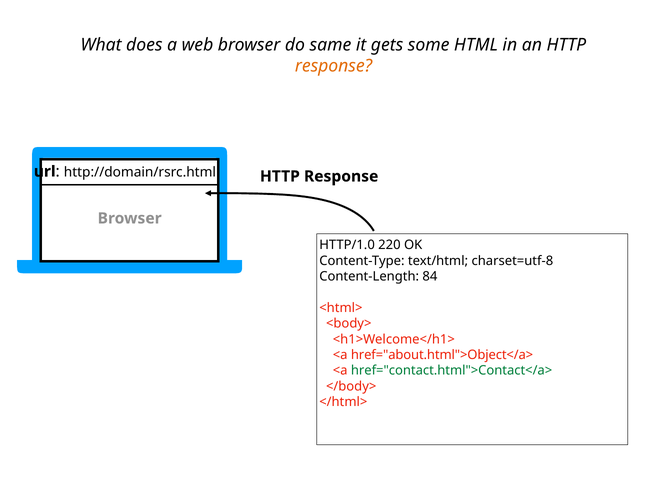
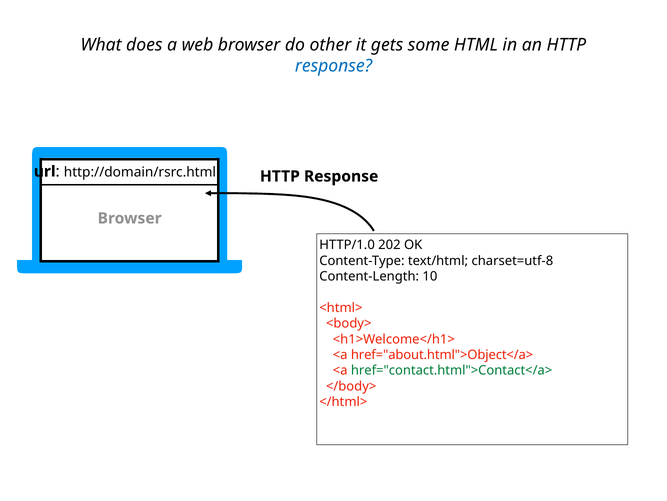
same: same -> other (330, 45)
response colour: orange -> blue (334, 66)
220: 220 -> 202 (389, 245)
84: 84 -> 10 (430, 276)
